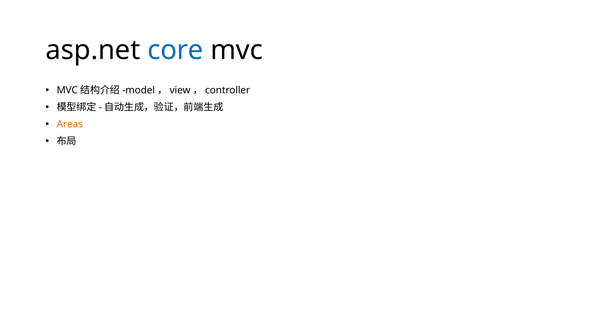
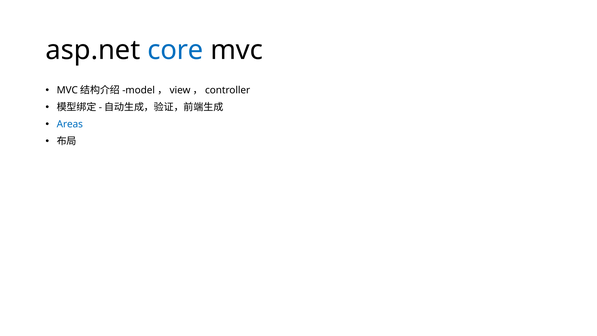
Areas colour: orange -> blue (70, 124)
